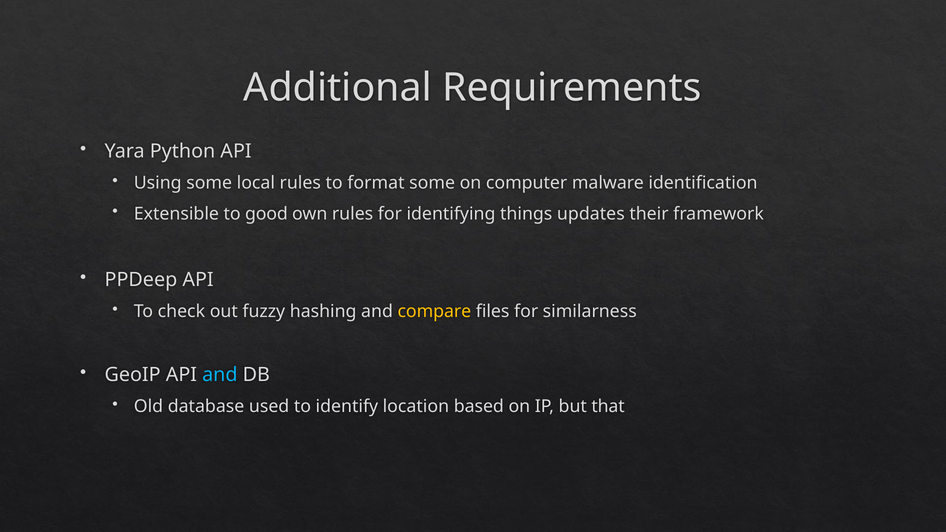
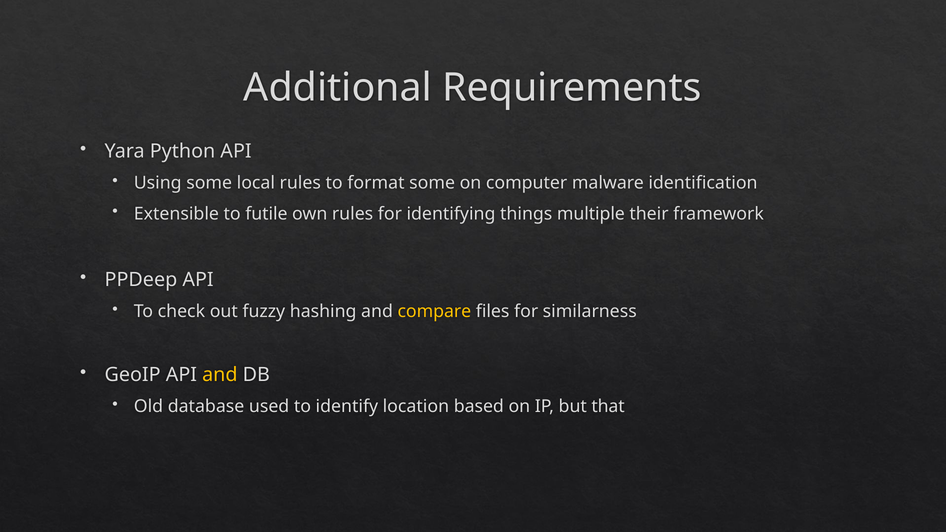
good: good -> futile (266, 214)
updates: updates -> multiple (591, 214)
and colour: light blue -> yellow (220, 375)
